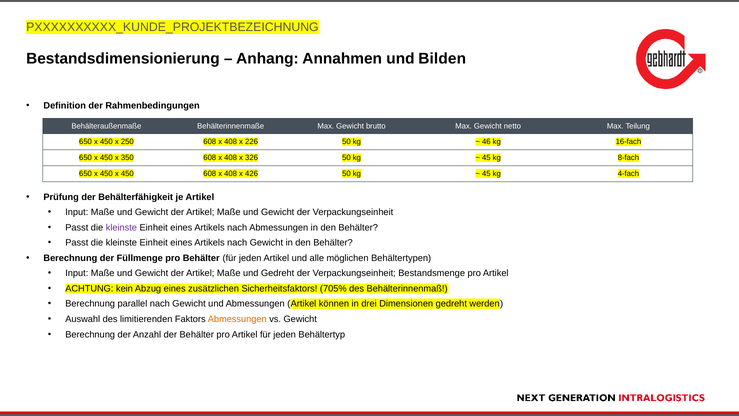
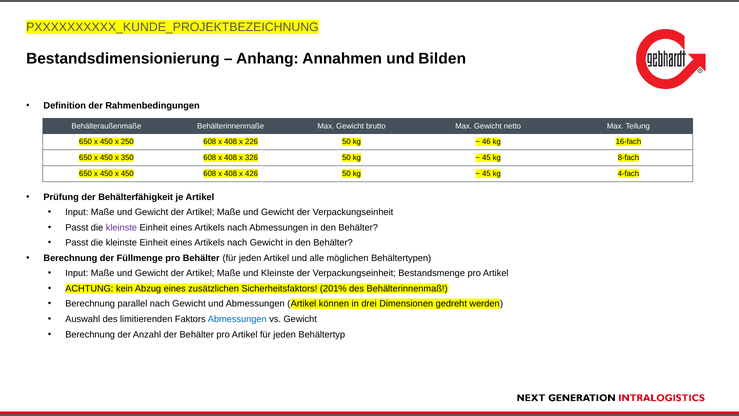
und Gedreht: Gedreht -> Kleinste (278, 273)
705%: 705% -> 201% (333, 288)
Abmessungen colour: orange -> blue (237, 319)
